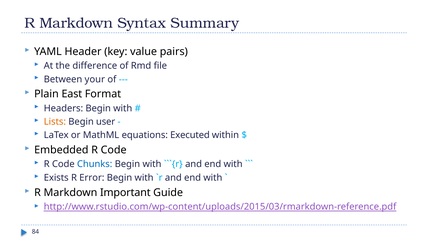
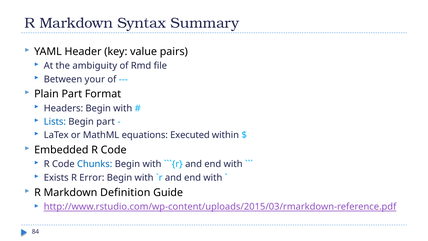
difference: difference -> ambiguity (95, 66)
Plain East: East -> Part (72, 94)
Lists colour: orange -> blue (55, 122)
Begin user: user -> part (106, 122)
Important: Important -> Definition (125, 192)
